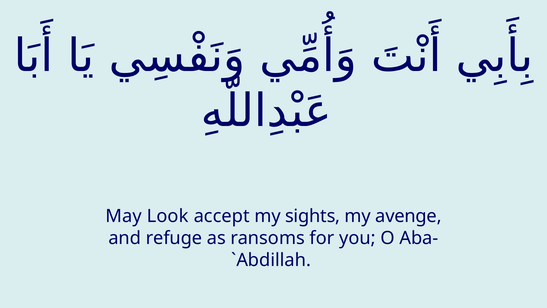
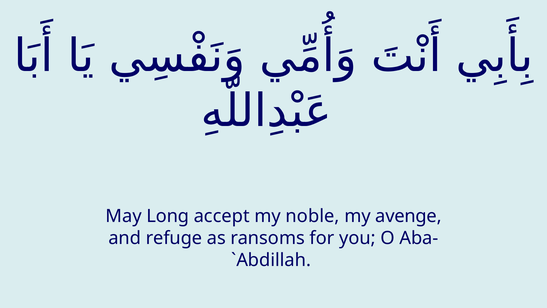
Look: Look -> Long (168, 216)
sights: sights -> noble (312, 216)
